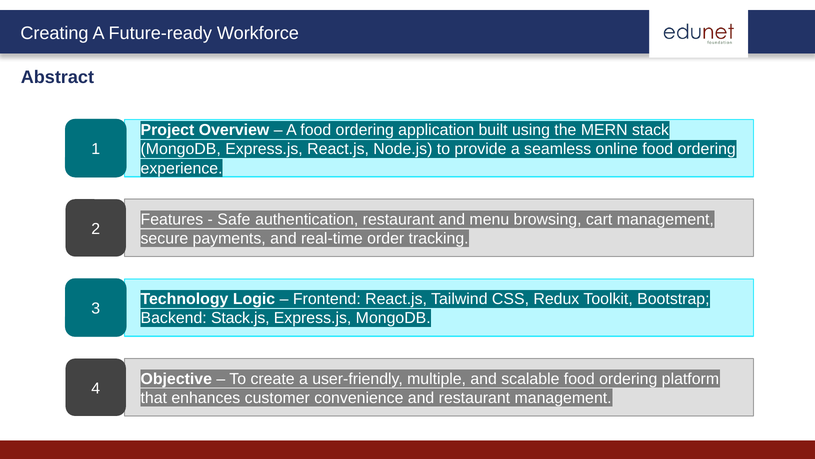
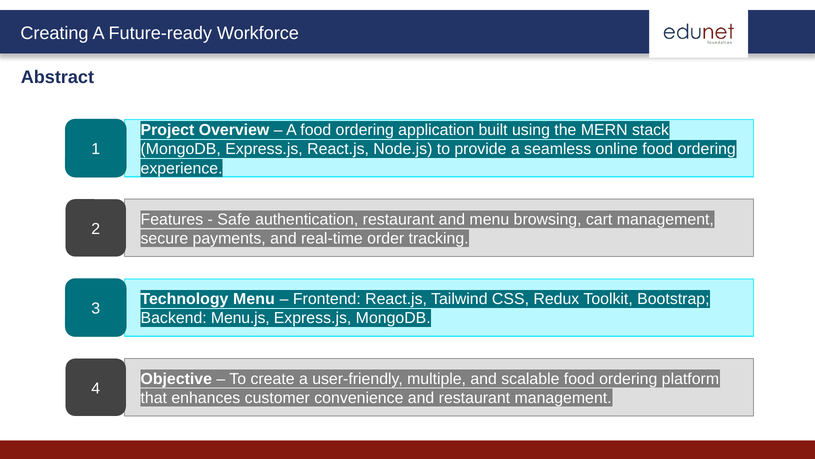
Technology Logic: Logic -> Menu (254, 299)
Stack.js: Stack.js -> Menu.js (240, 318)
